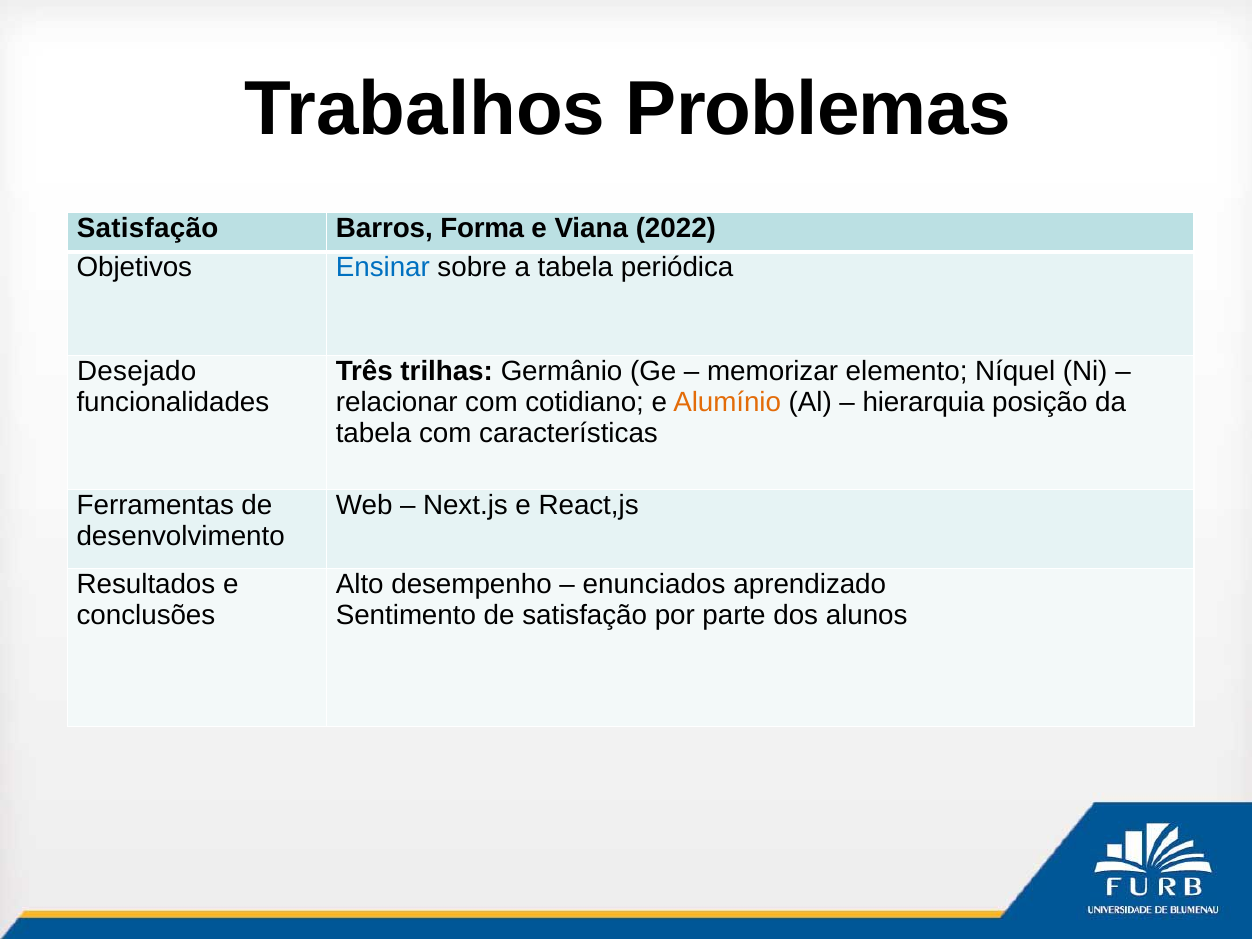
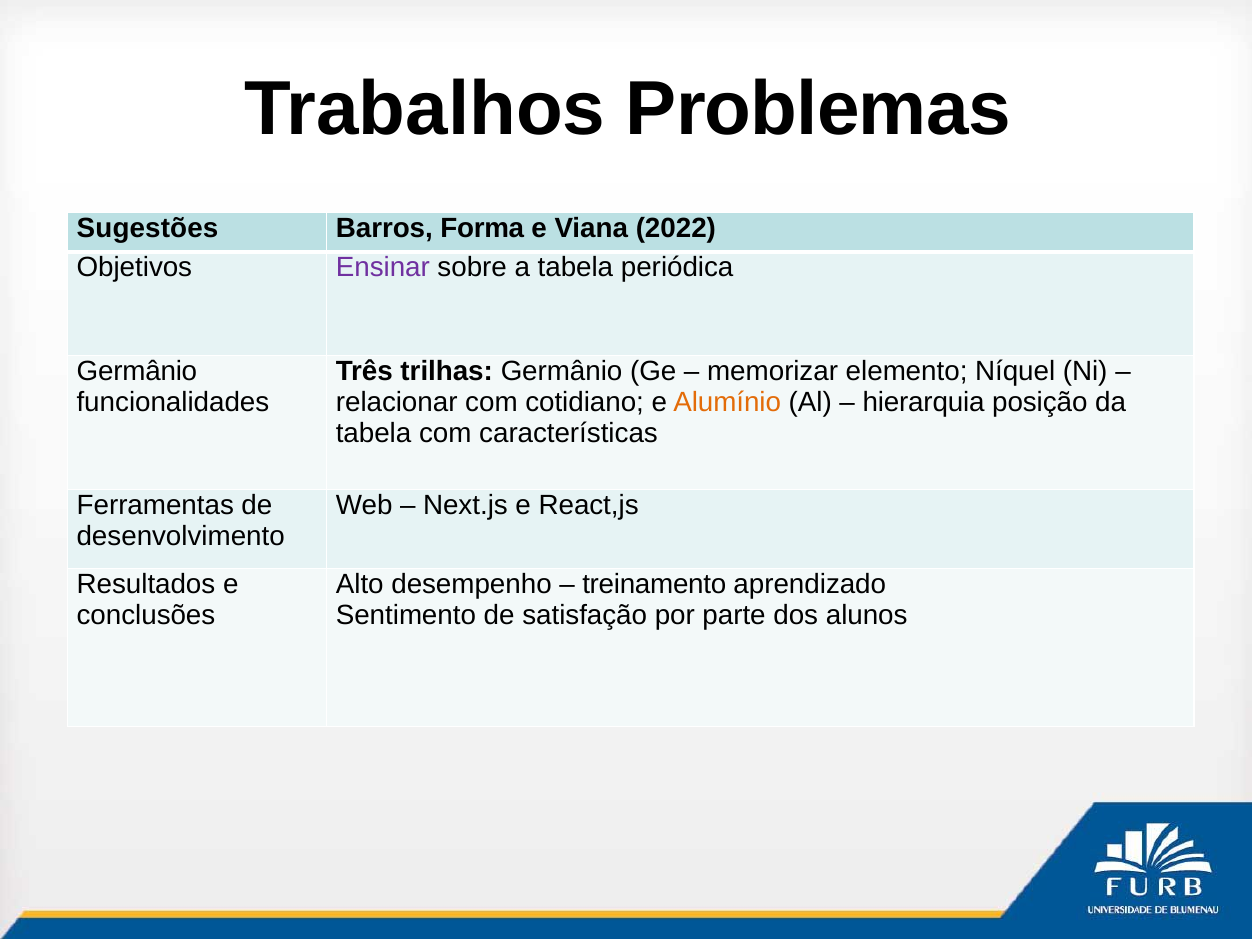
Satisfação: Satisfação -> Sugestões (148, 228)
Ensinar colour: blue -> purple (383, 268)
Desejado: Desejado -> Germânio (137, 372)
enunciados: enunciados -> treinamento (654, 584)
